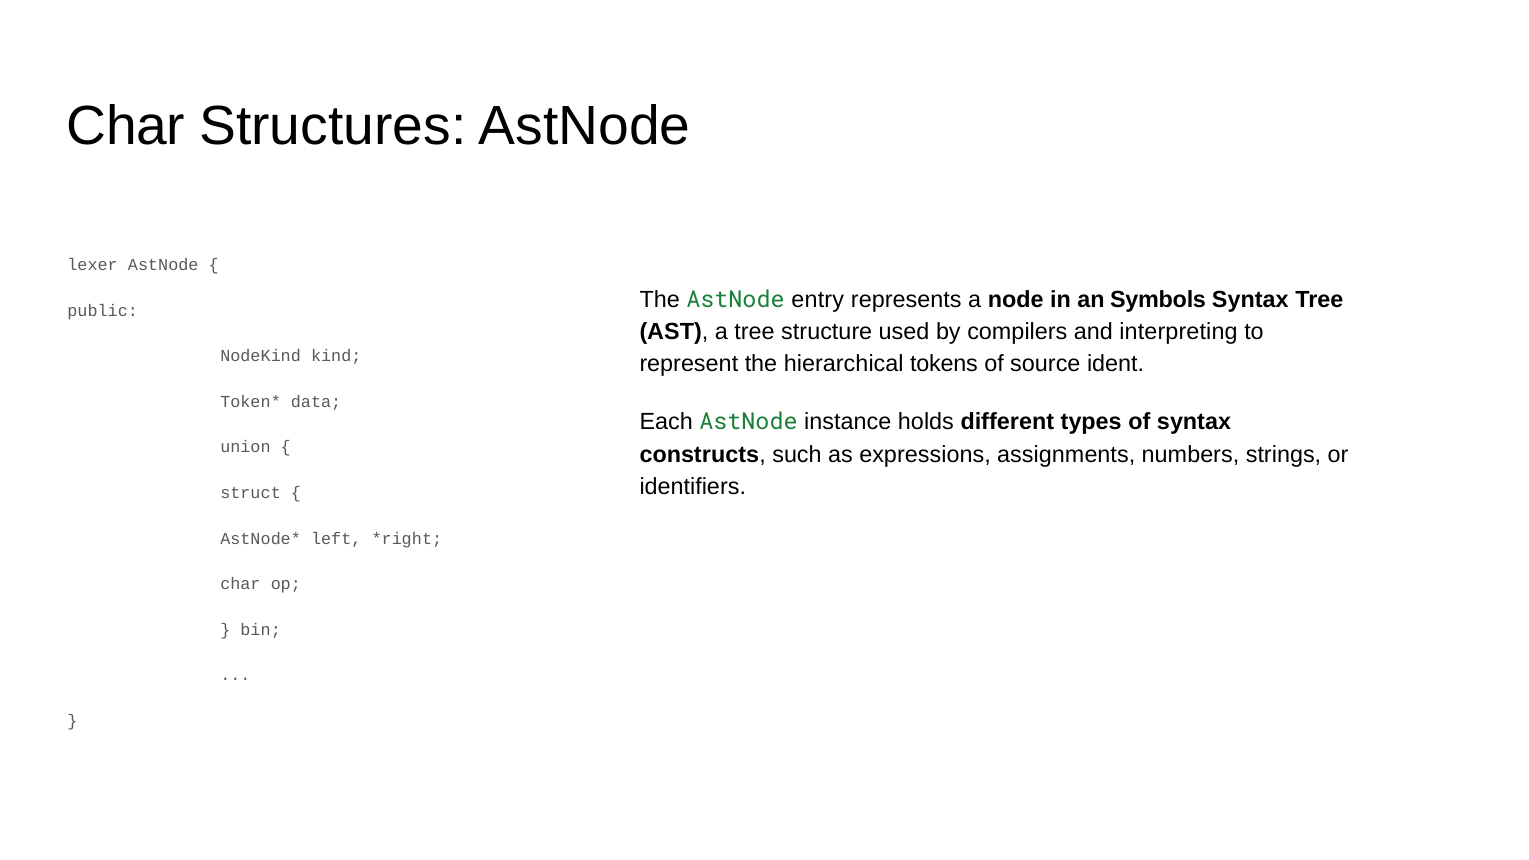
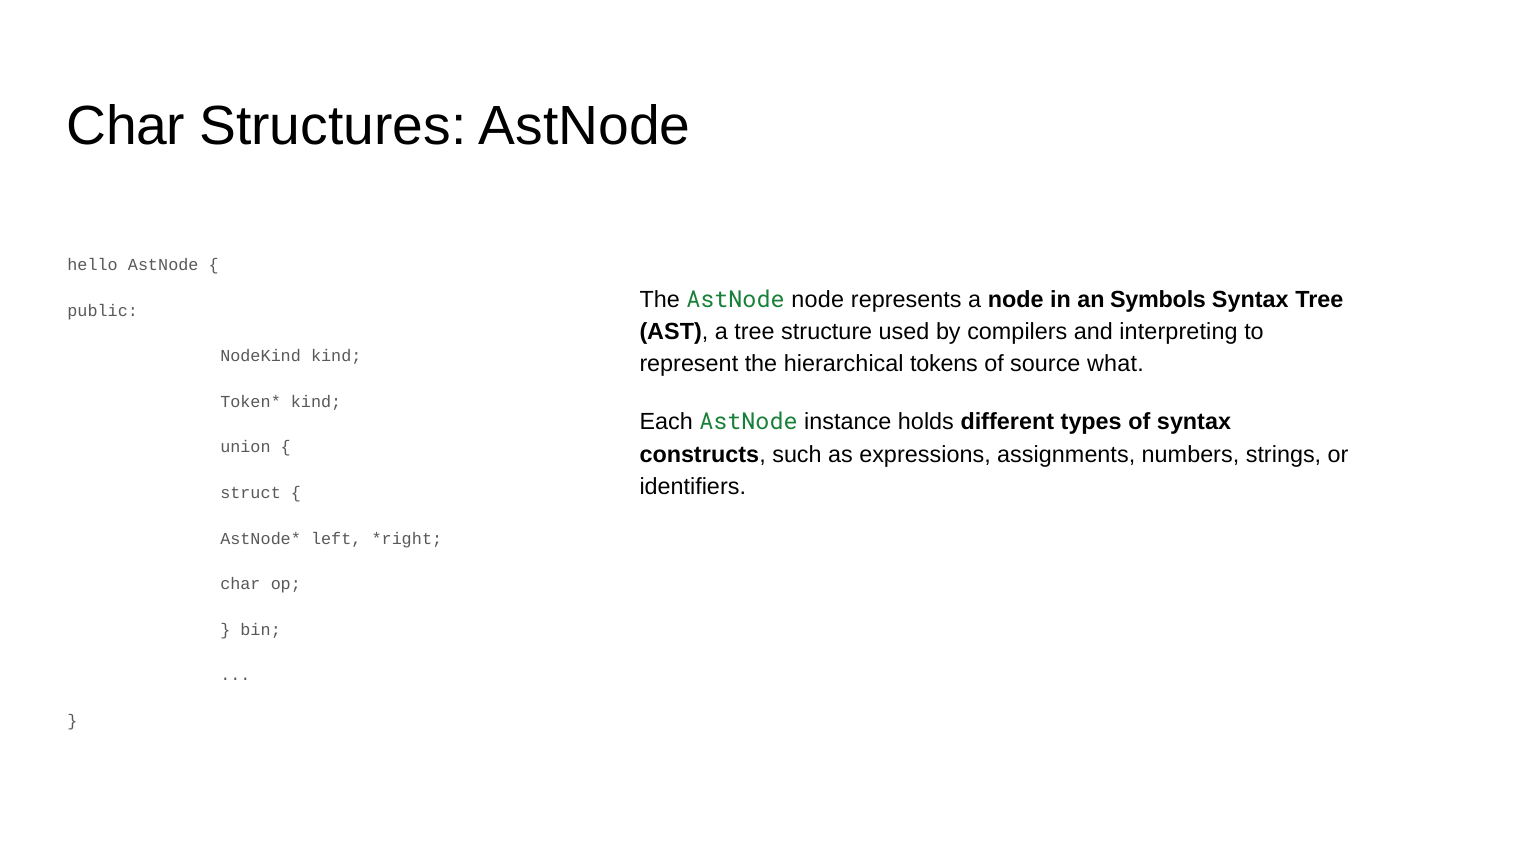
lexer: lexer -> hello (93, 265)
AstNode entry: entry -> node (818, 300)
ident: ident -> what (1116, 364)
data: data -> kind (316, 402)
